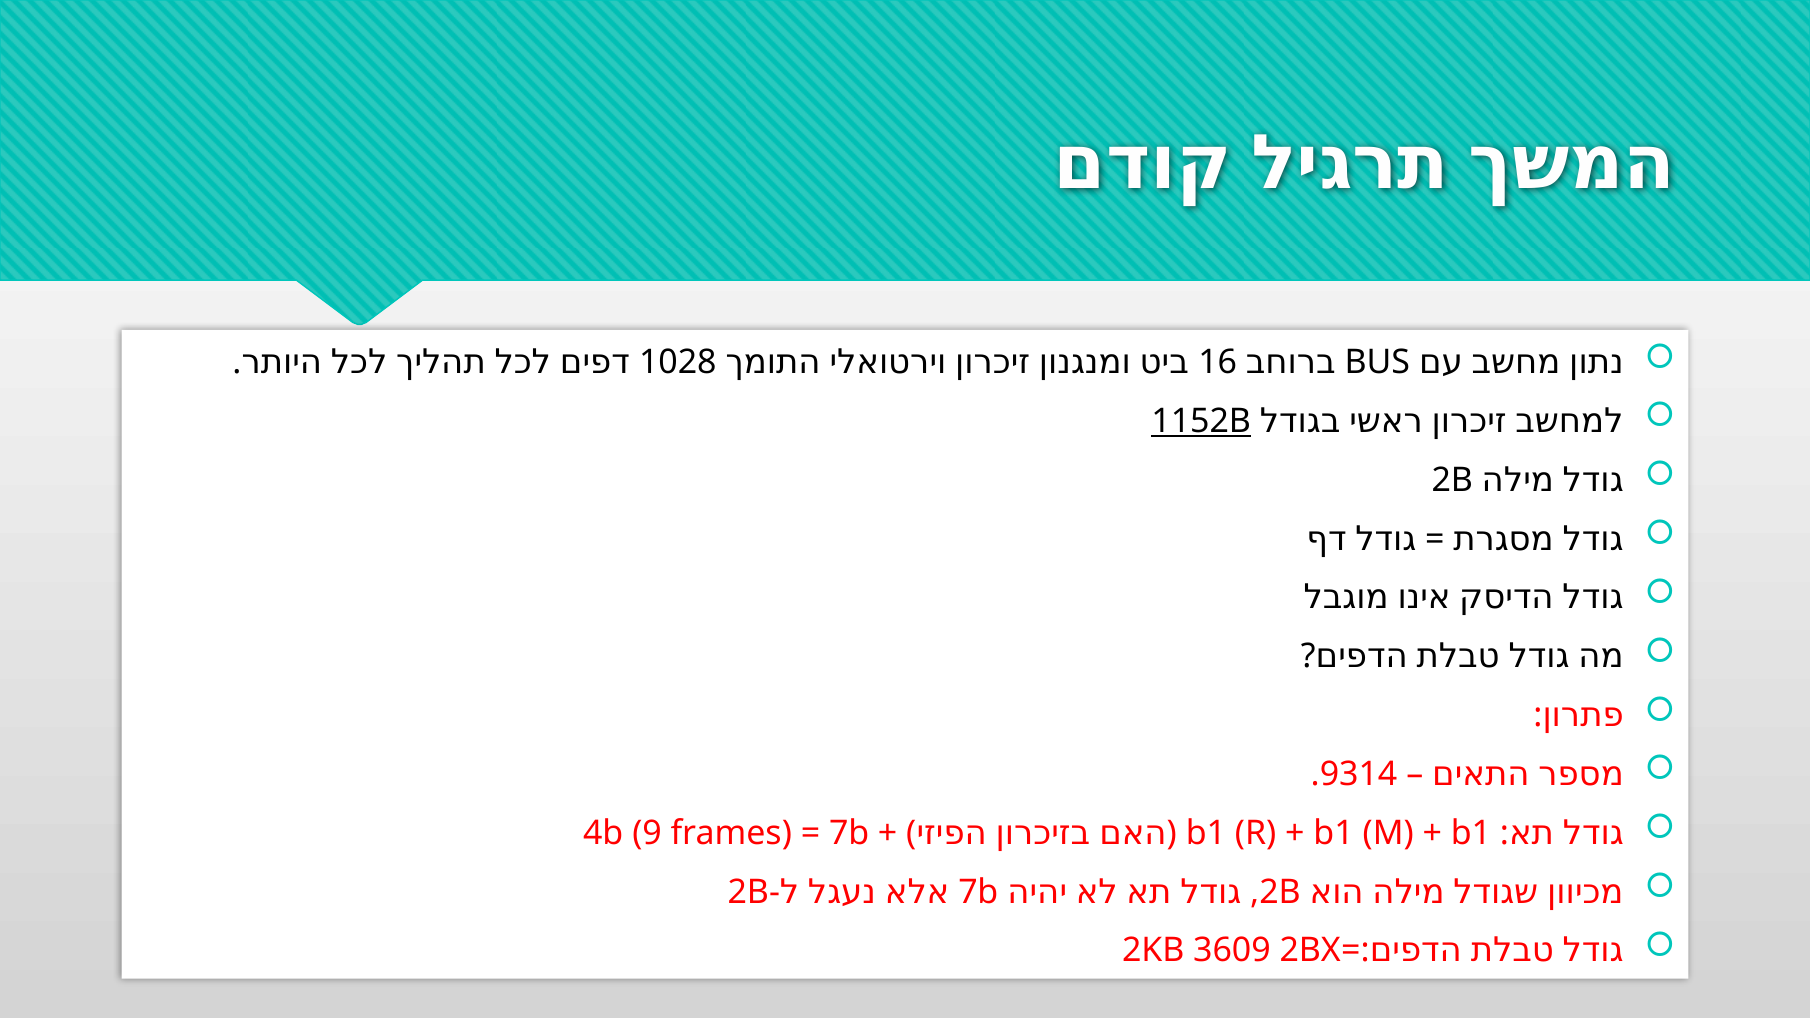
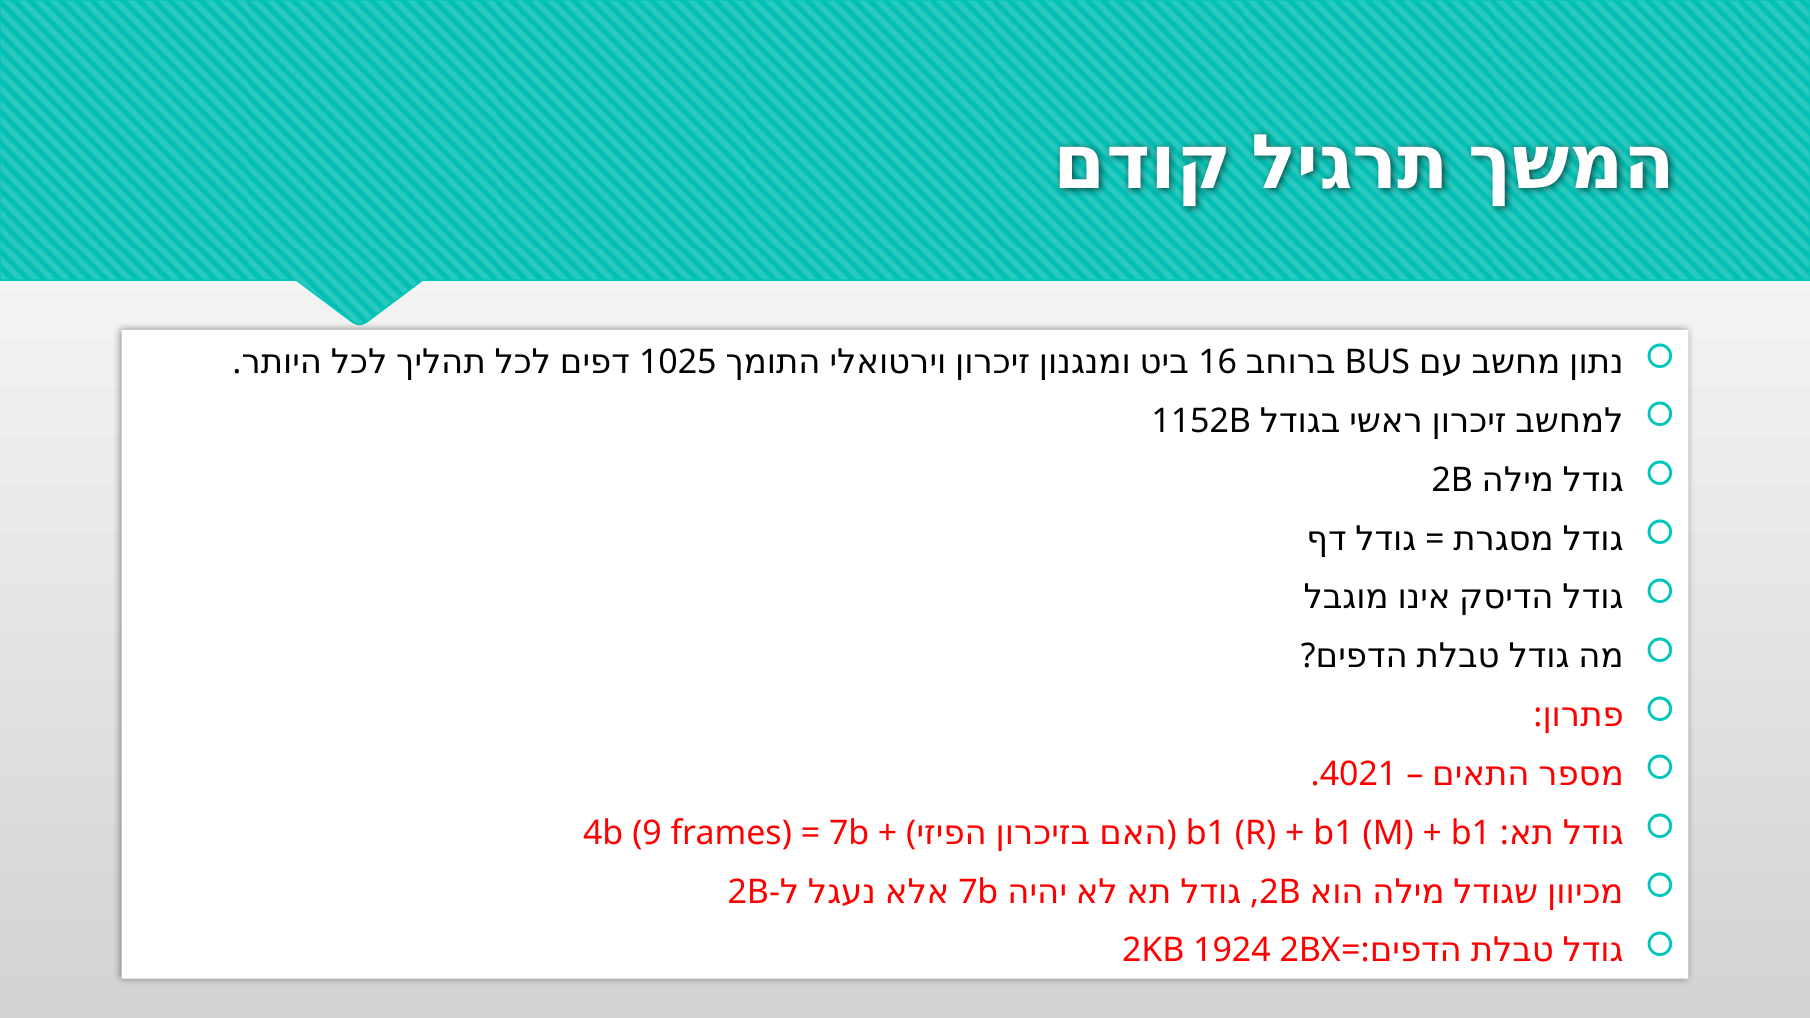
1028: 1028 -> 1025 (678, 362)
1152B underline: present -> none (1201, 421)
9314: 9314 -> 4021 (1359, 774)
3609: 3609 -> 1924 (1232, 951)
